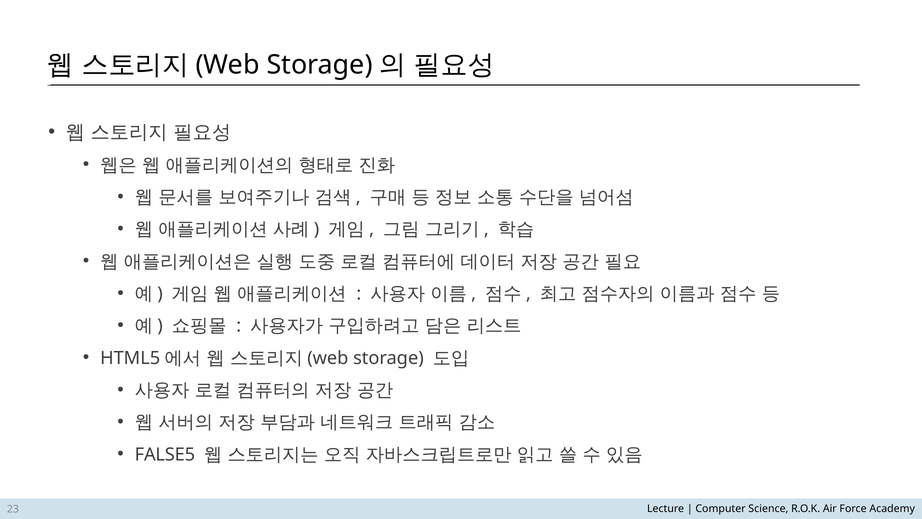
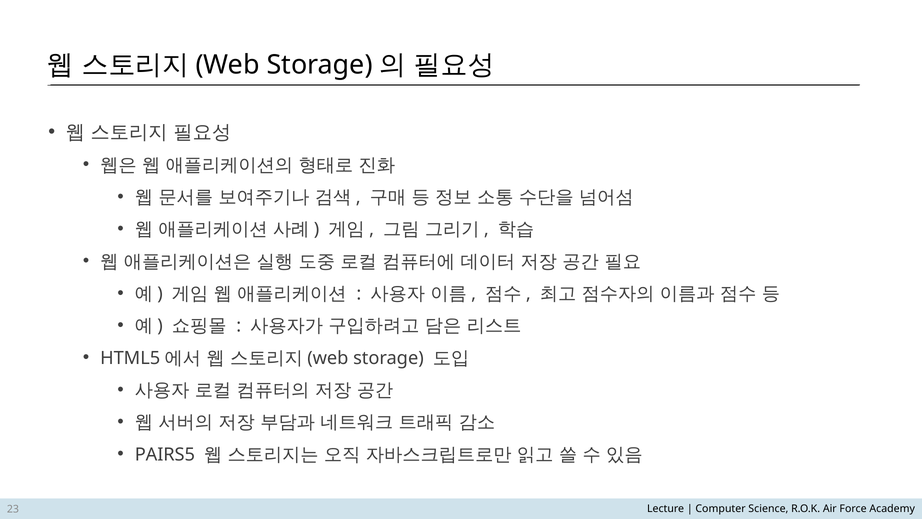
FALSE5: FALSE5 -> PAIRS5 (165, 454)
